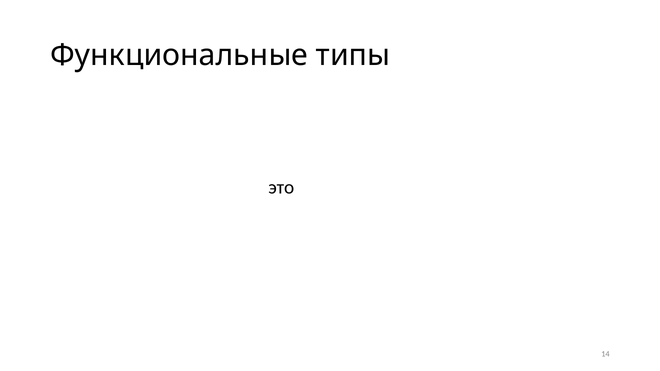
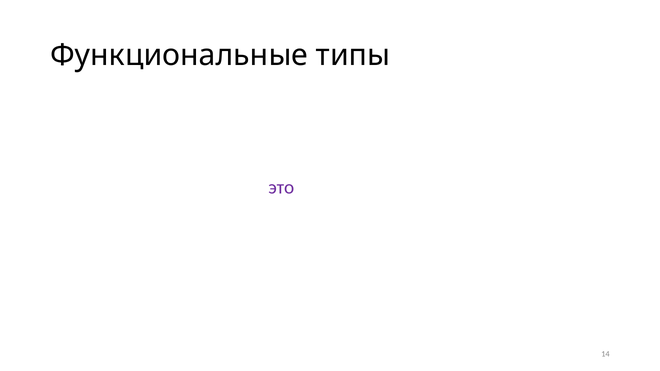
это colour: black -> purple (281, 188)
